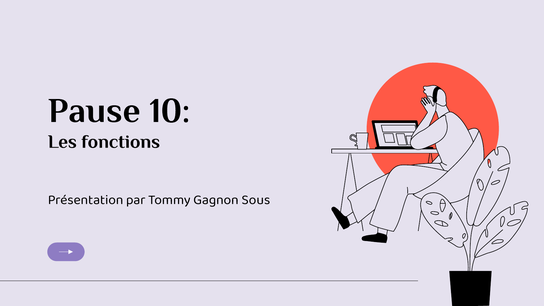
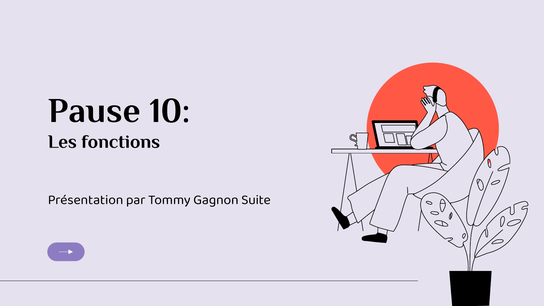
Sous: Sous -> Suite (256, 200)
